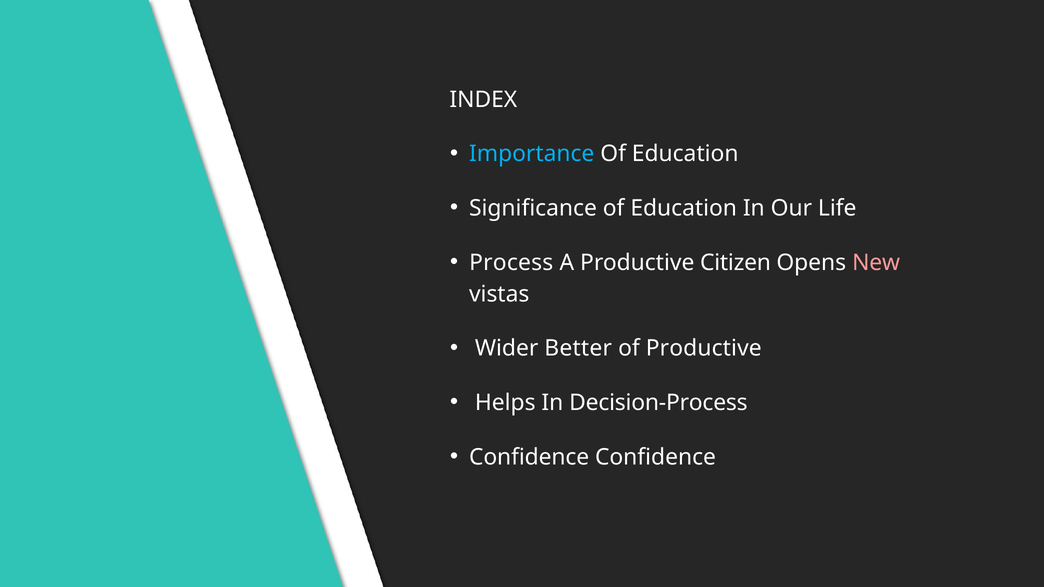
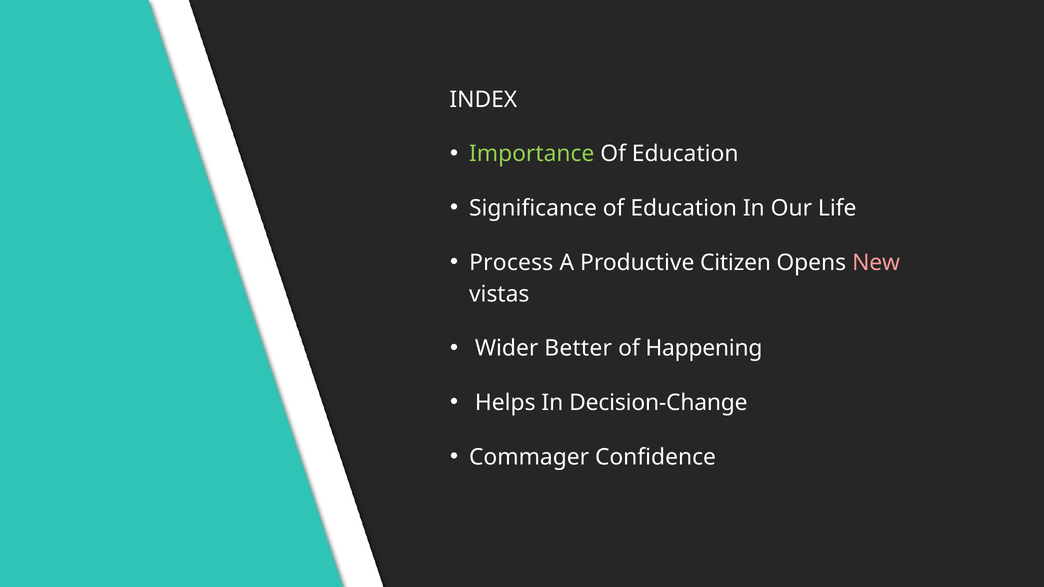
Importance colour: light blue -> light green (532, 154)
of Productive: Productive -> Happening (704, 349)
Decision-Process: Decision-Process -> Decision-Change (658, 403)
Confidence: Confidence -> Commager (529, 457)
